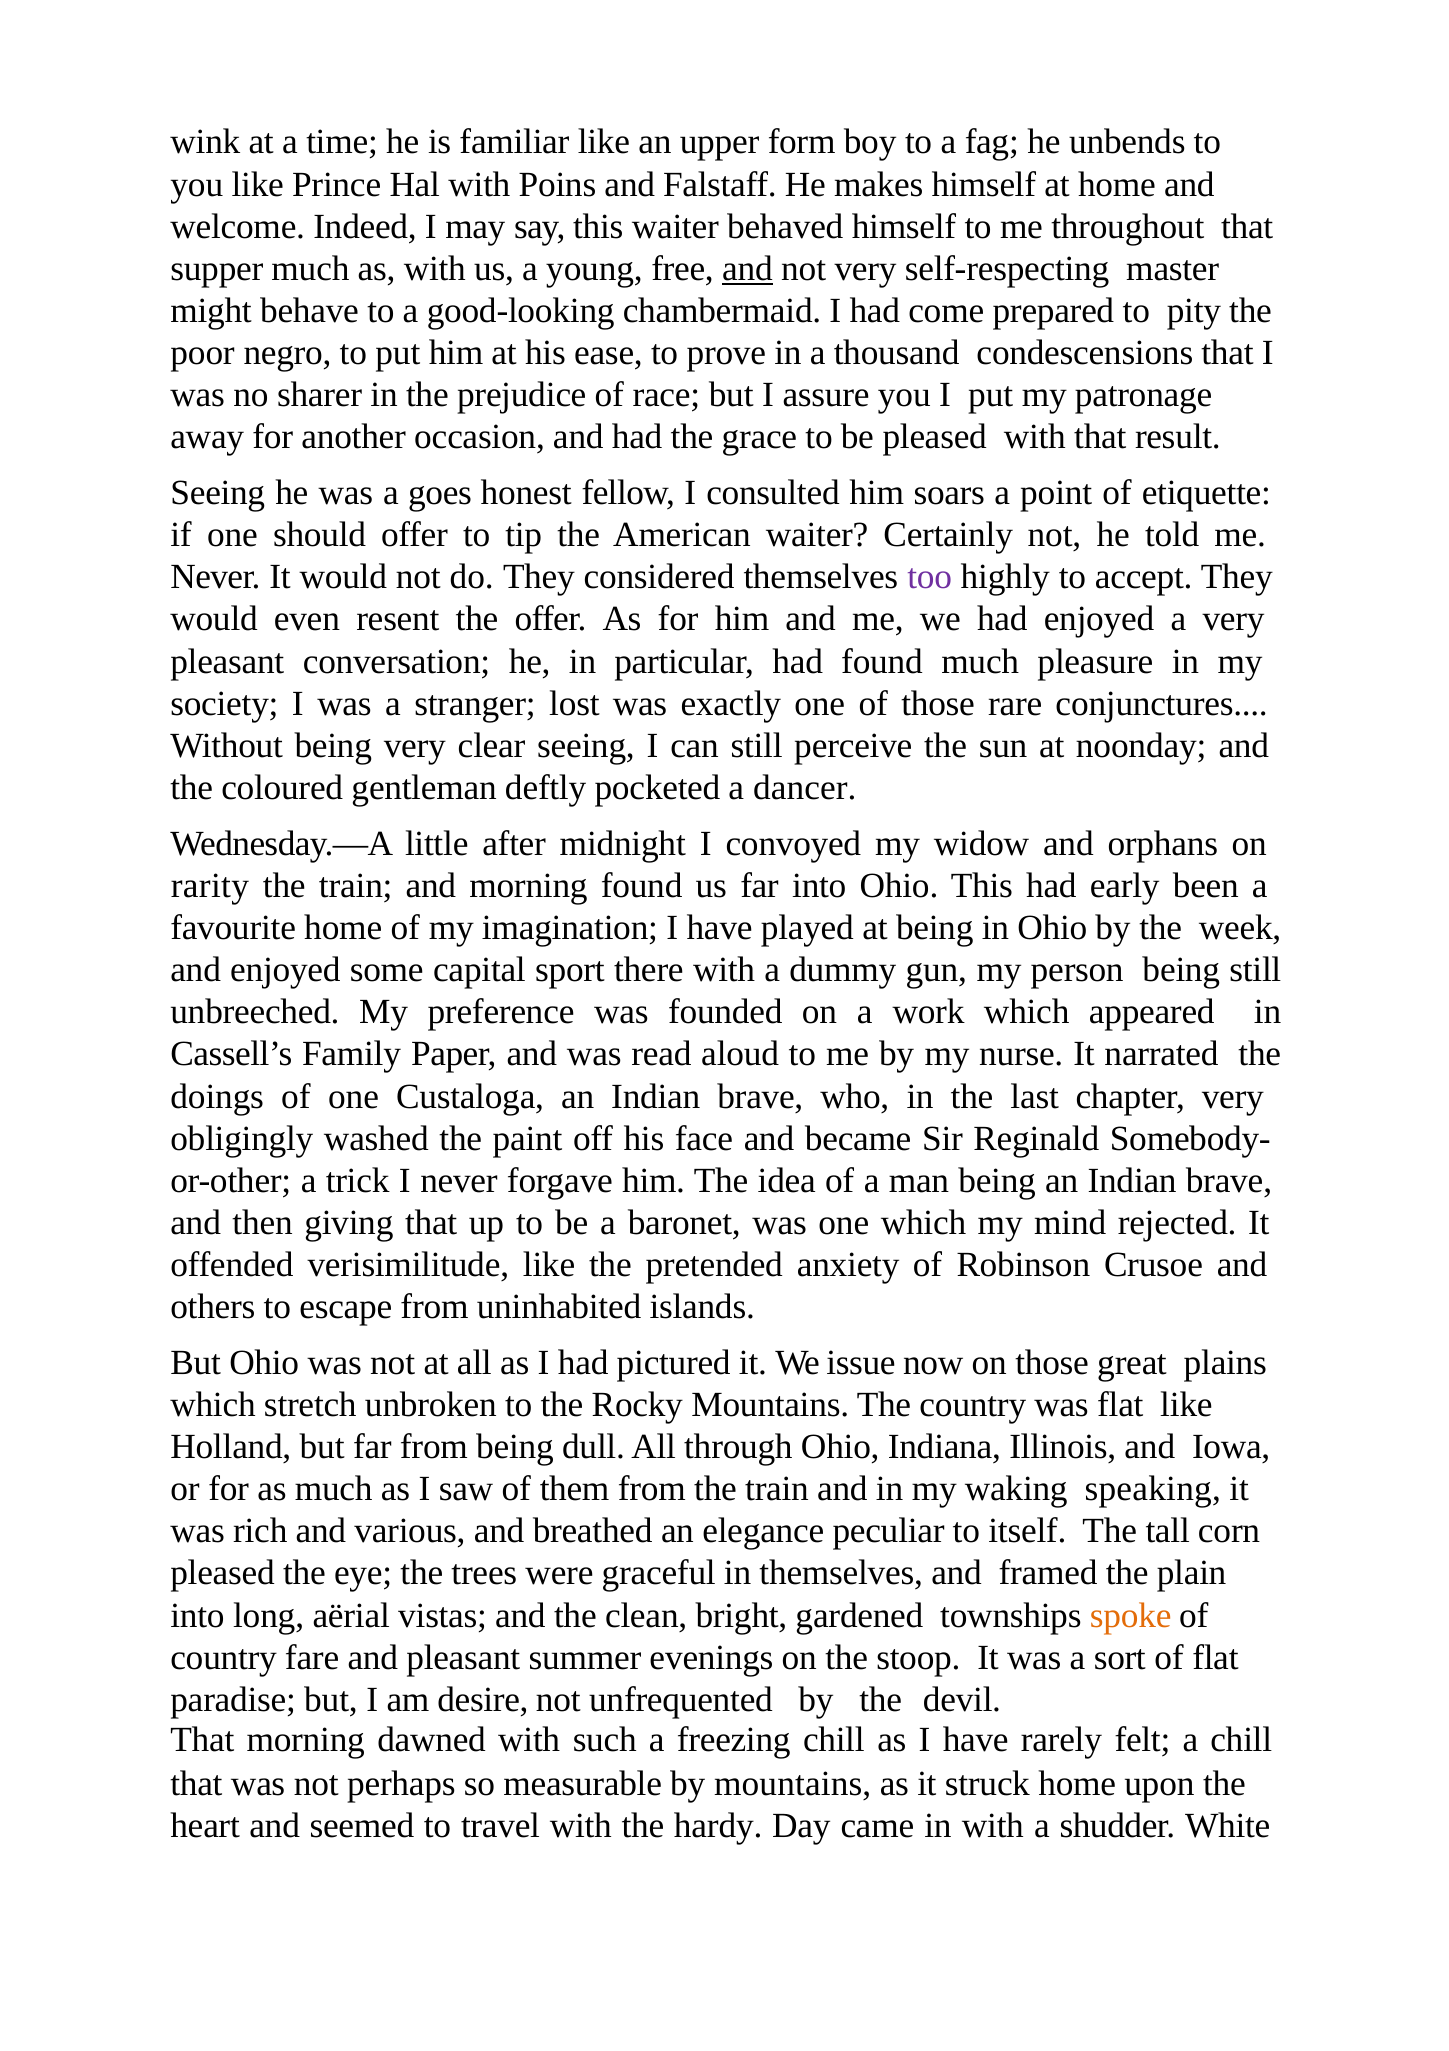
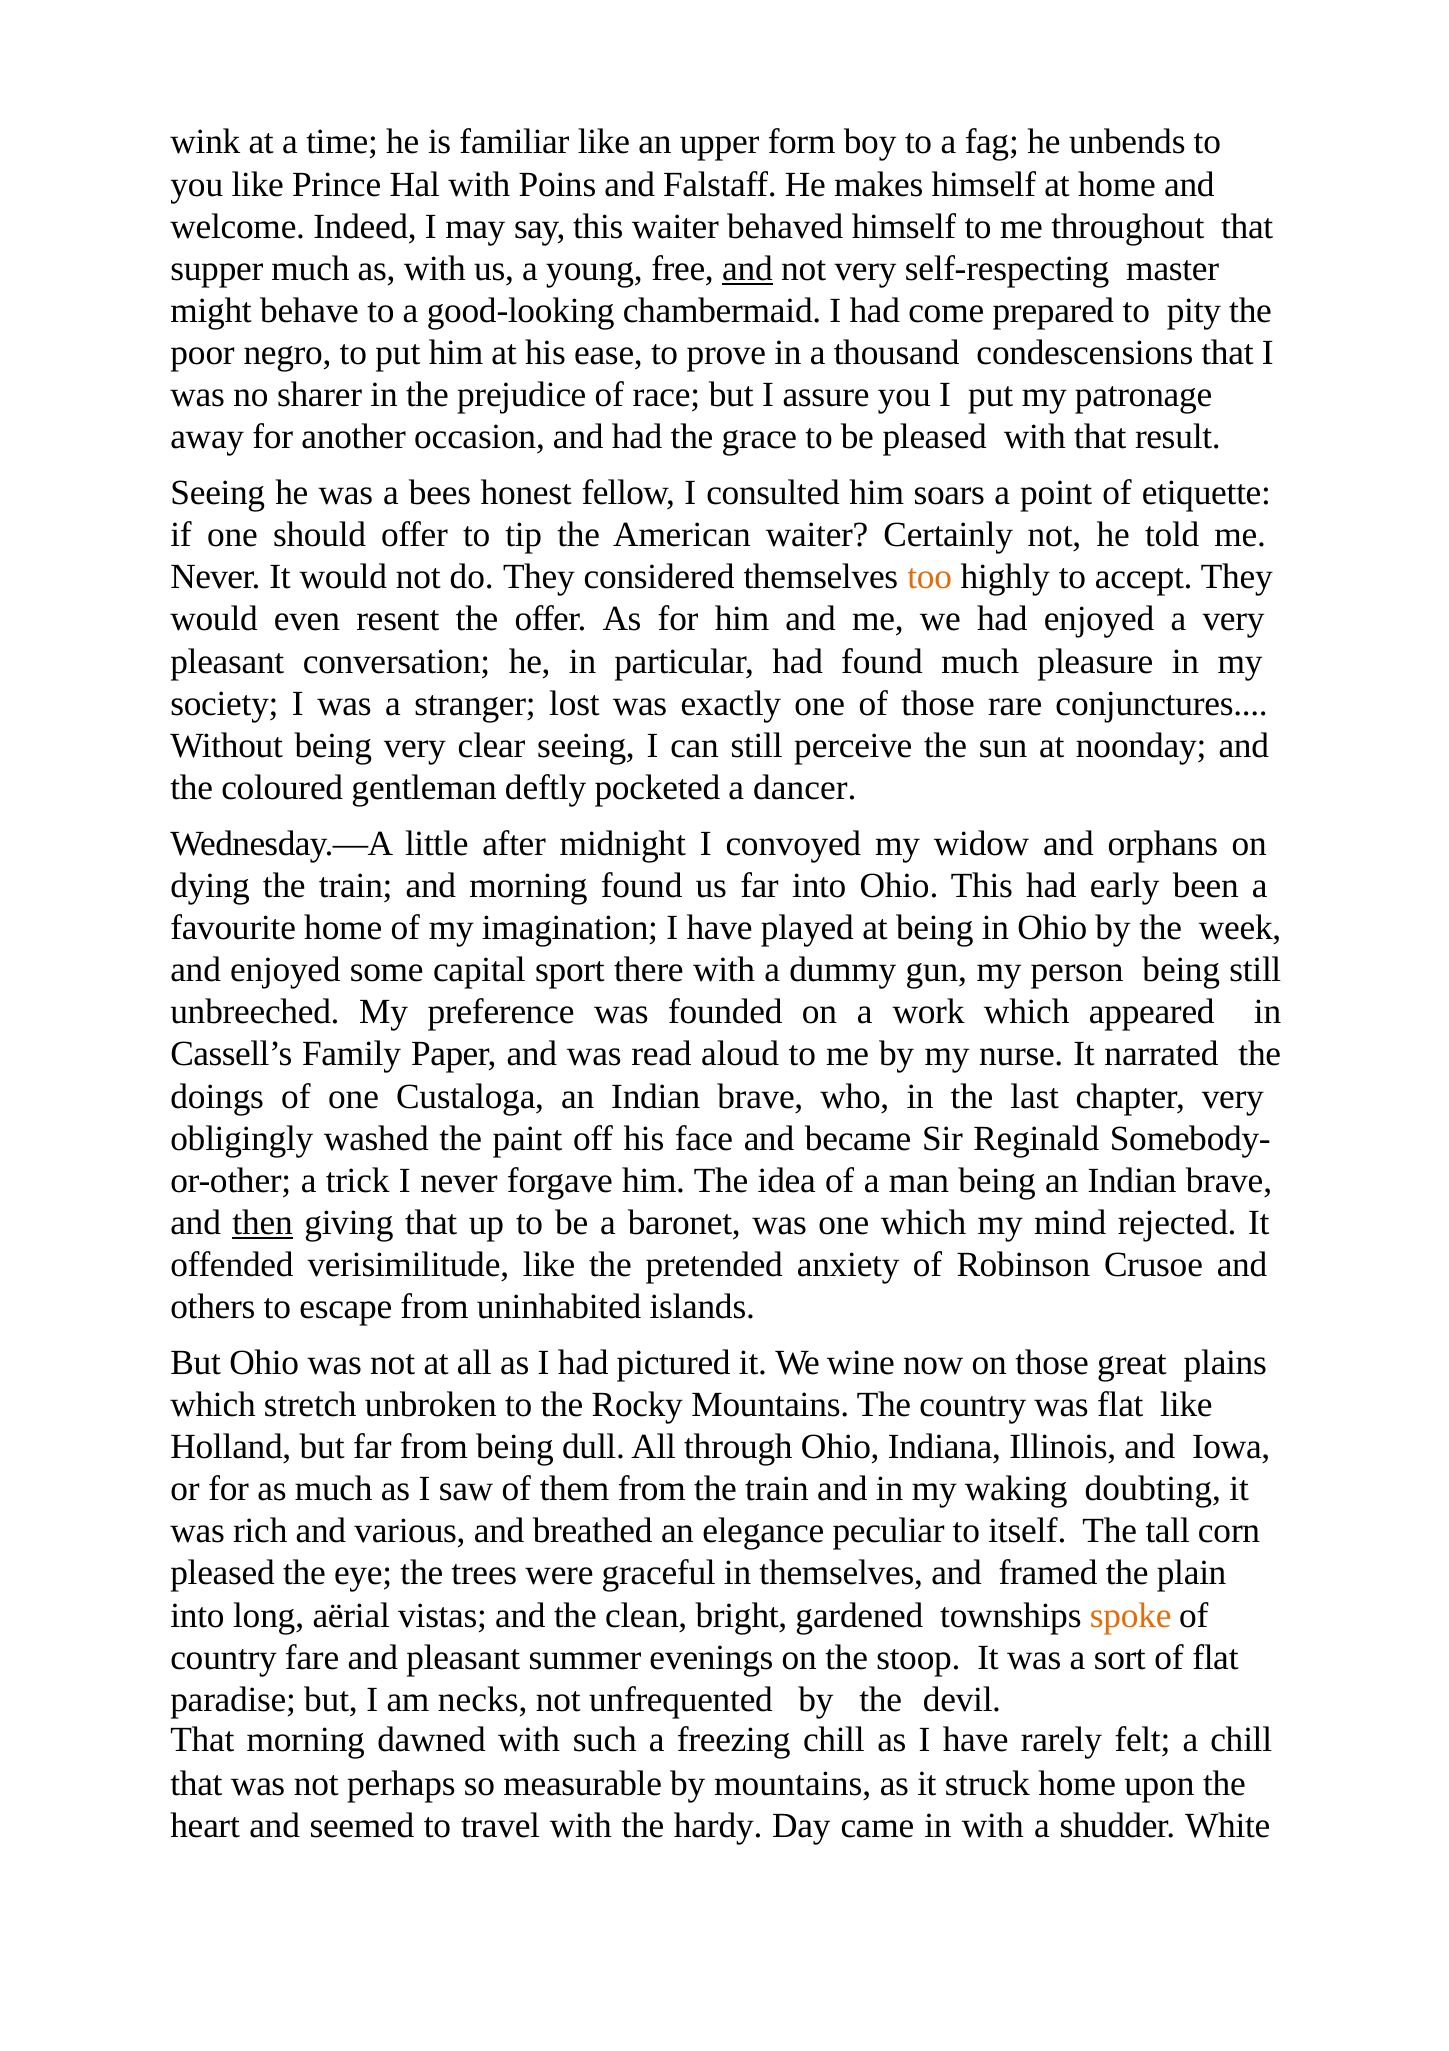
goes: goes -> bees (440, 493)
too colour: purple -> orange (930, 577)
rarity: rarity -> dying (210, 886)
then underline: none -> present (263, 1222)
issue: issue -> wine (861, 1362)
speaking: speaking -> doubting (1153, 1489)
desire: desire -> necks (483, 1699)
